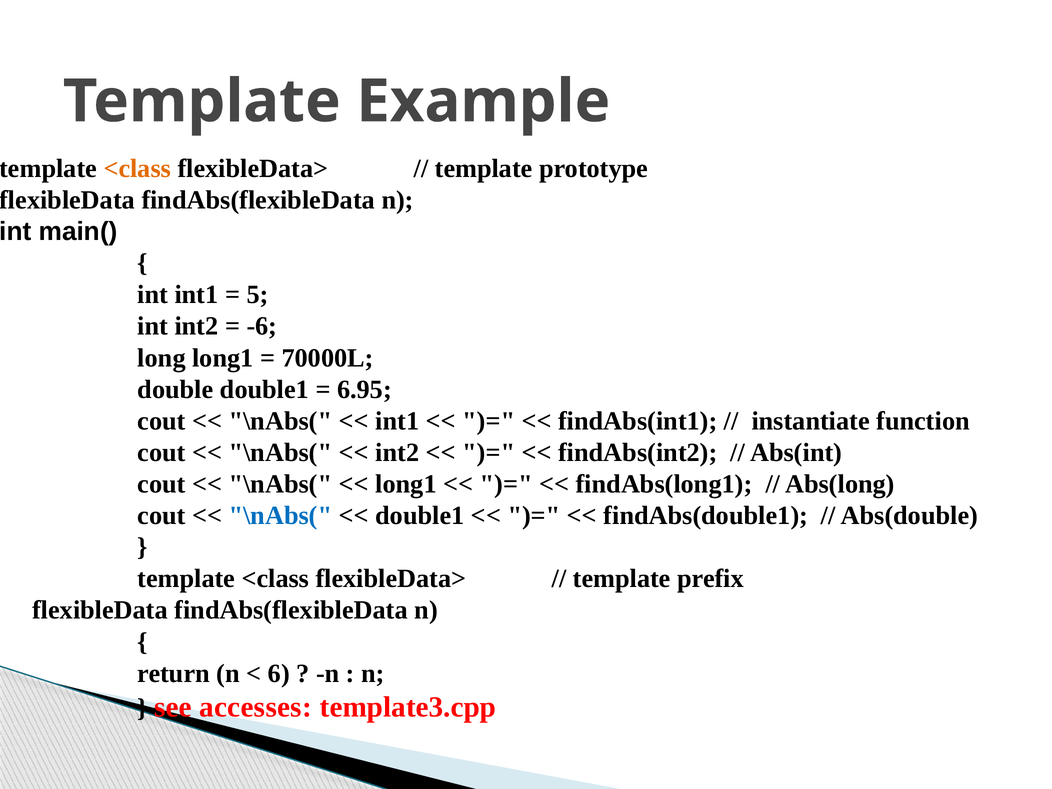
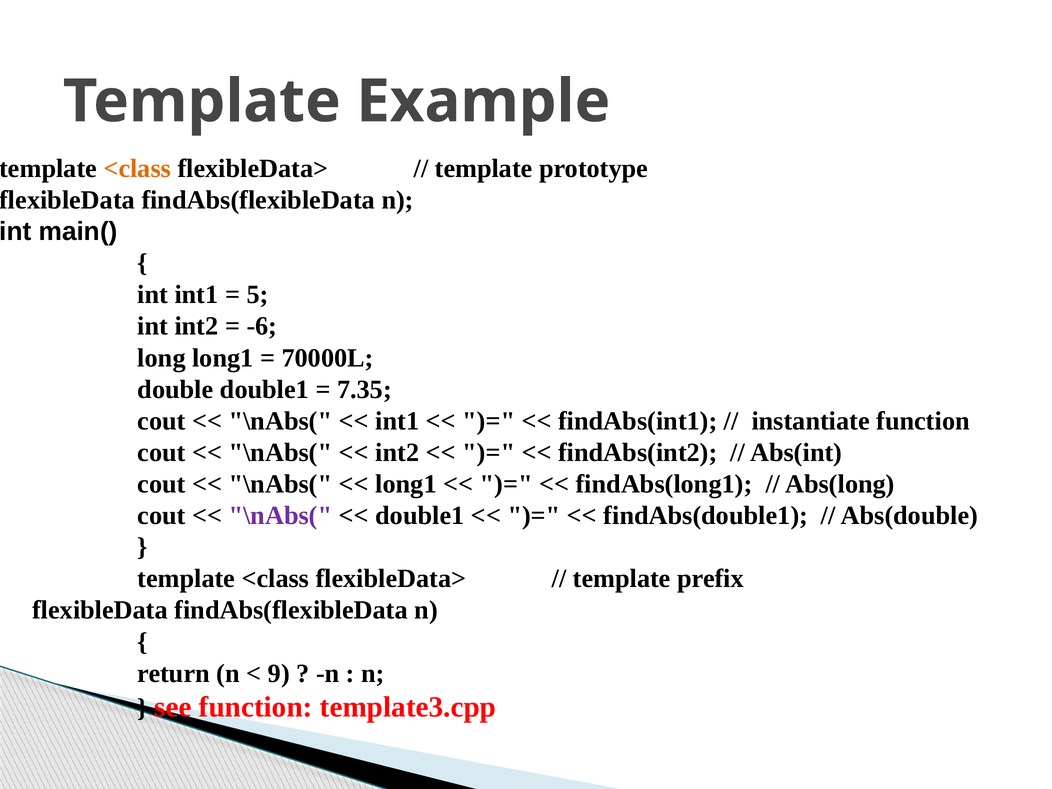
6.95: 6.95 -> 7.35 (364, 389)
\nAbs( colour: blue -> purple (280, 516)
6: 6 -> 9 (279, 673)
see accesses: accesses -> function (256, 707)
